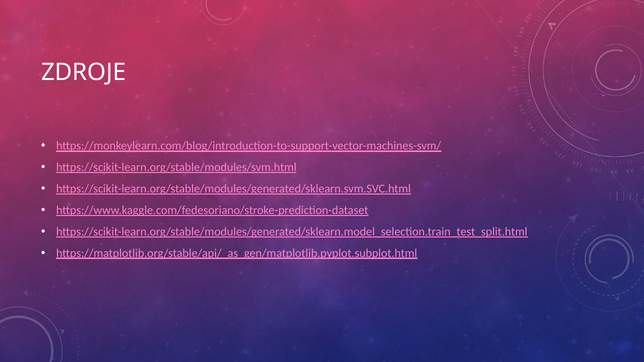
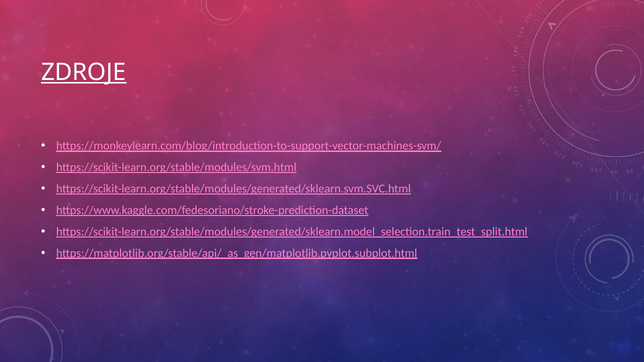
ZDROJE underline: none -> present (84, 72)
